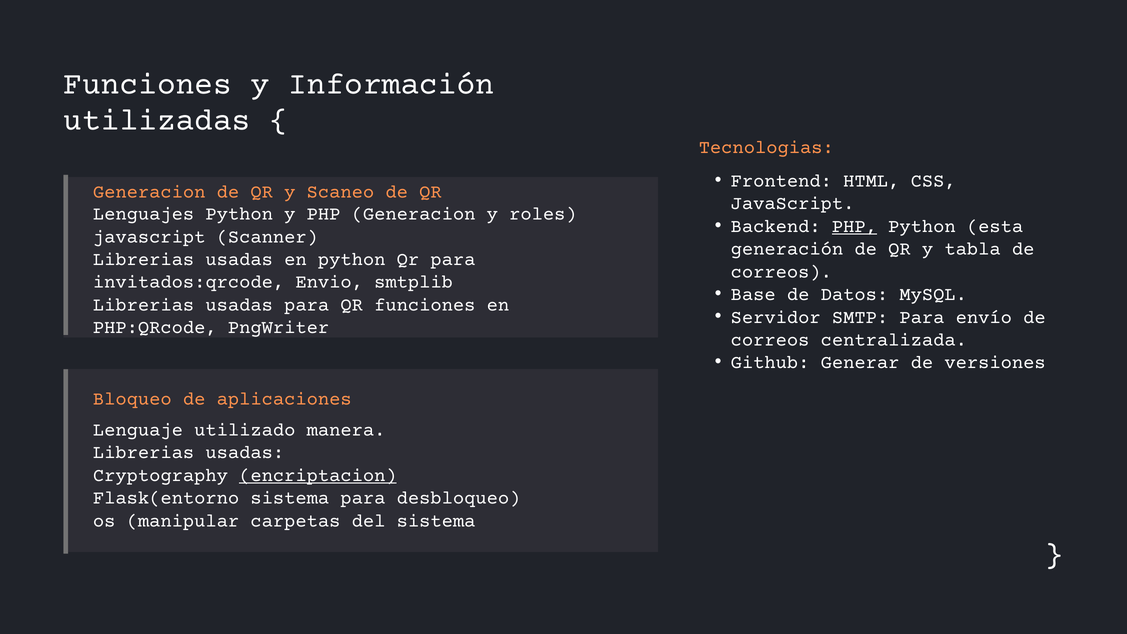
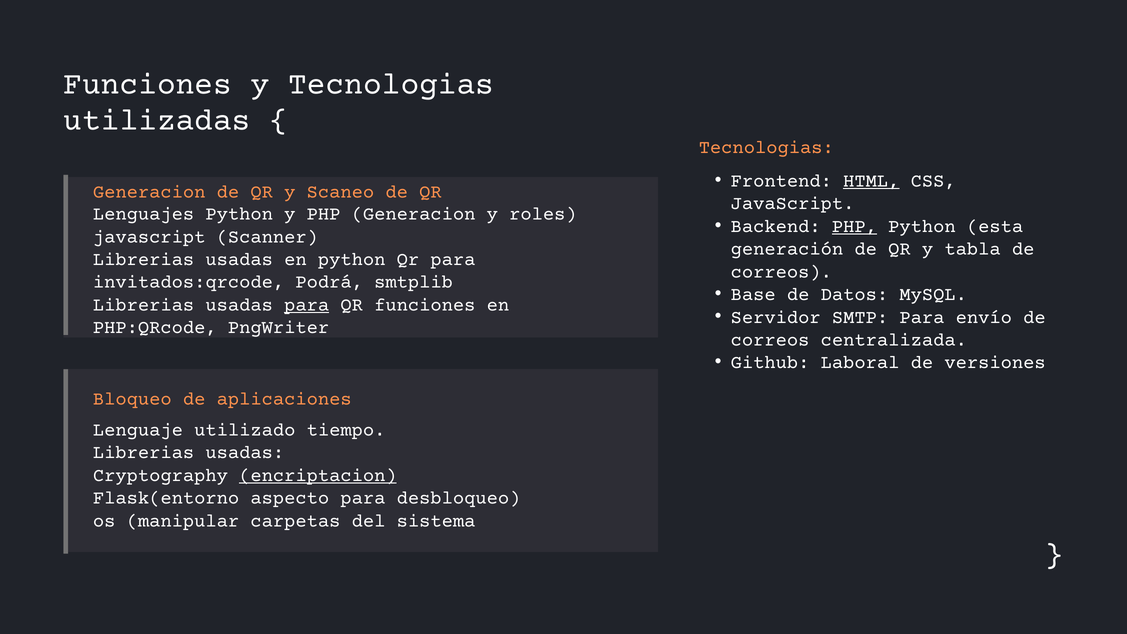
y Información: Información -> Tecnologias (391, 84)
HTML underline: none -> present (871, 180)
Envio: Envio -> Podrá (329, 282)
para underline: none -> present (307, 304)
Generar: Generar -> Laboral (860, 362)
manera: manera -> tiempo (346, 429)
Flask(entorno sistema: sistema -> aspecto (290, 498)
